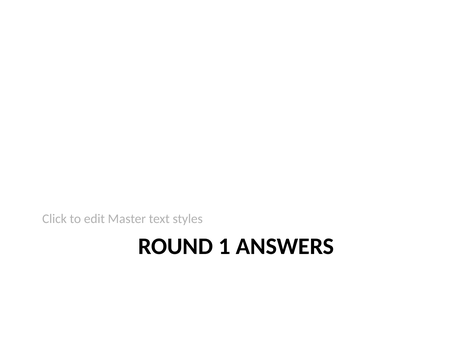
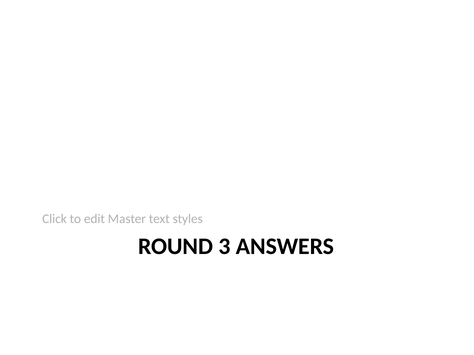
1: 1 -> 3 (225, 247)
